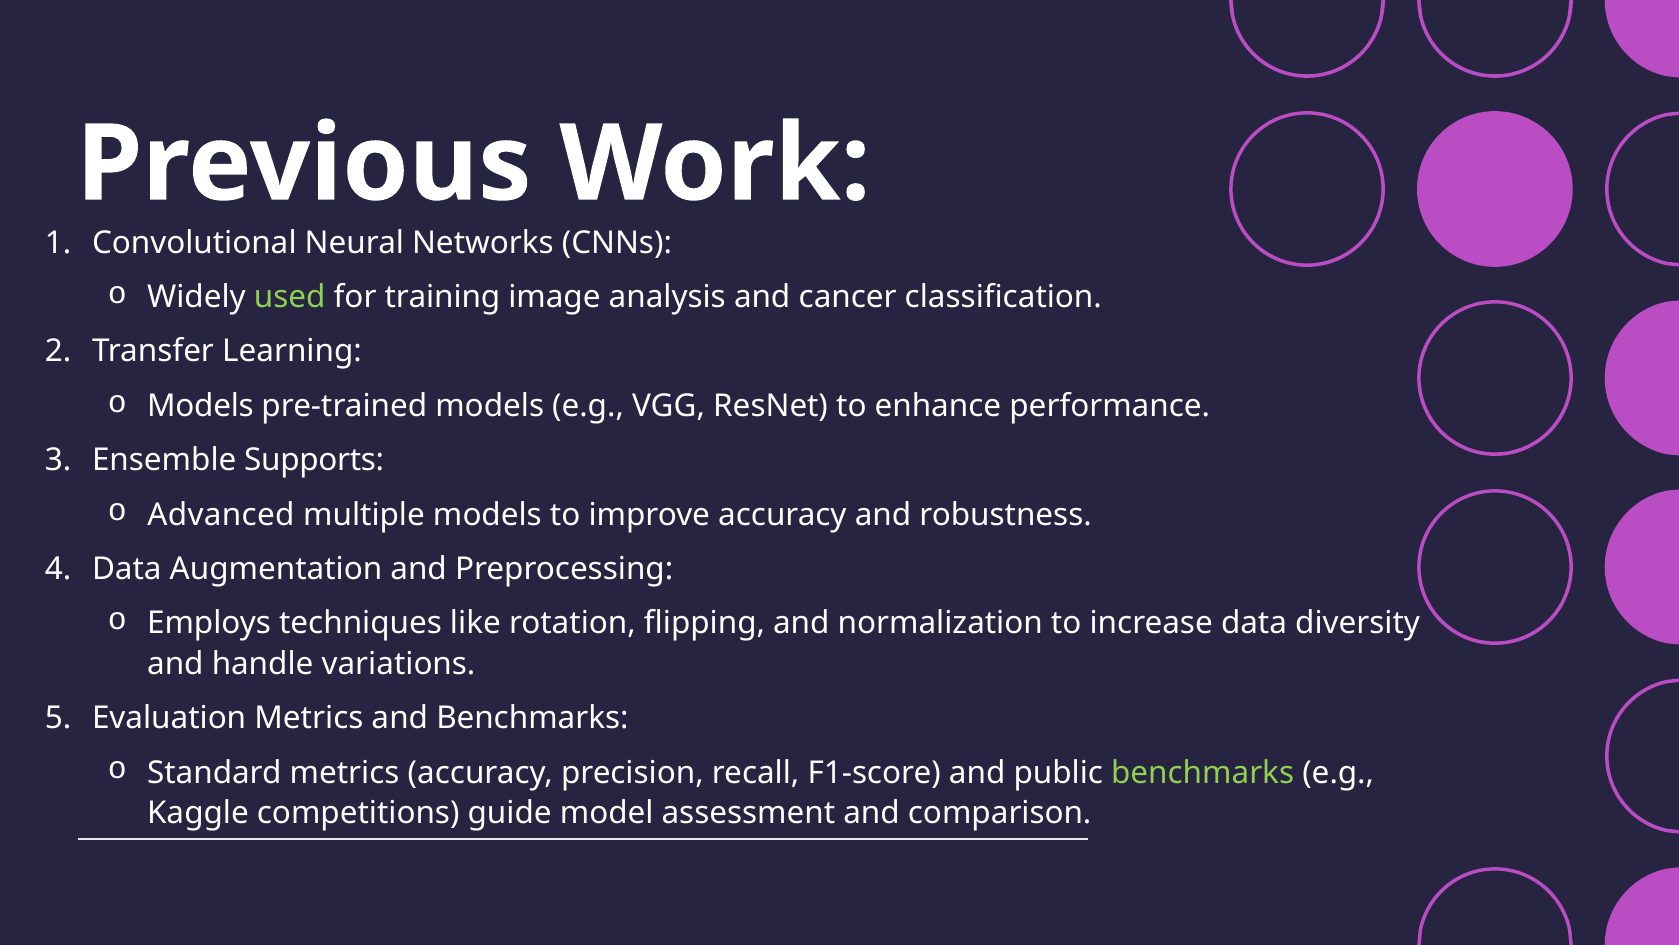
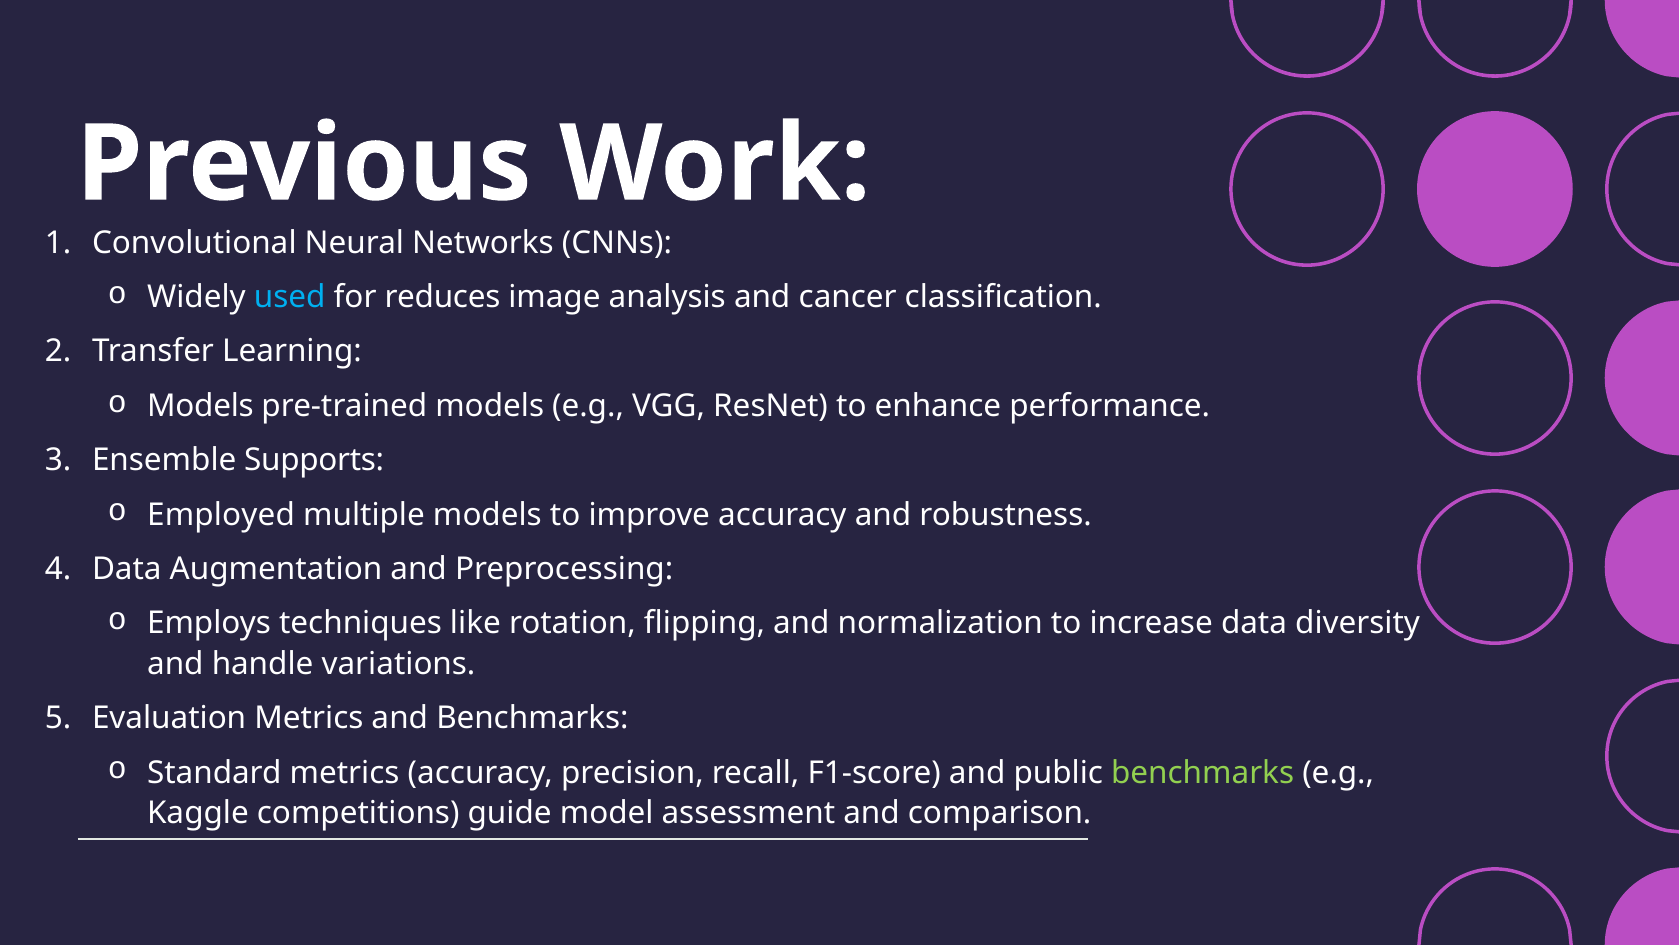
used colour: light green -> light blue (290, 297)
training: training -> reduces (442, 297)
Advanced: Advanced -> Employed (221, 514)
